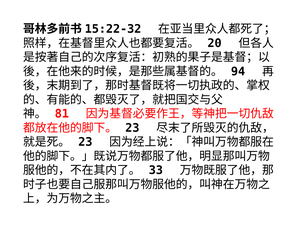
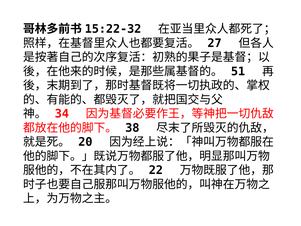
20: 20 -> 27 (215, 43)
94: 94 -> 51 (238, 71)
81: 81 -> 34 (62, 114)
23: 23 -> 38 (132, 128)
23: 23 -> 20 (85, 142)
33: 33 -> 22 (156, 170)
